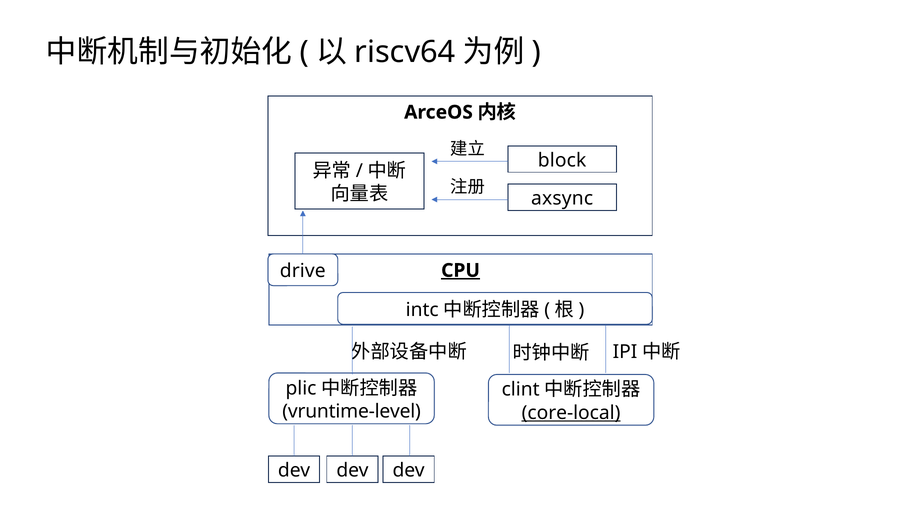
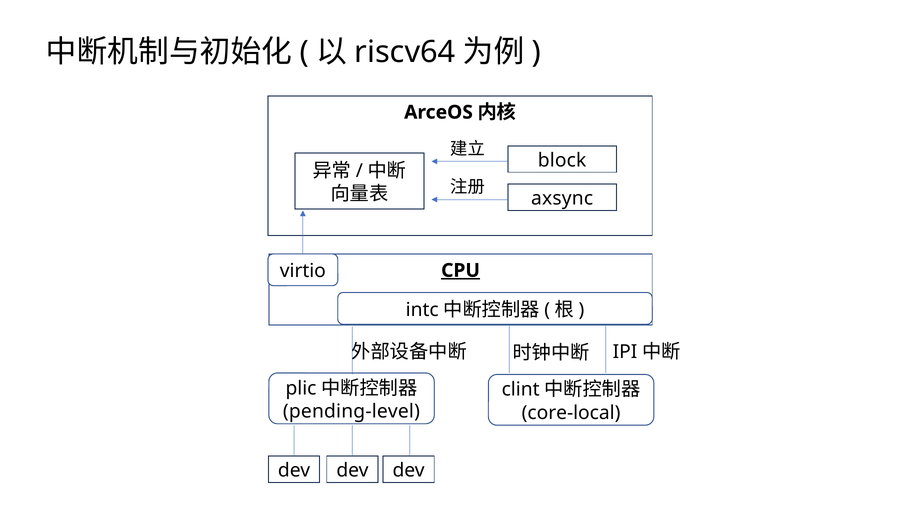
drive: drive -> virtio (303, 271)
vruntime-level: vruntime-level -> pending-level (351, 411)
core-local underline: present -> none (571, 413)
